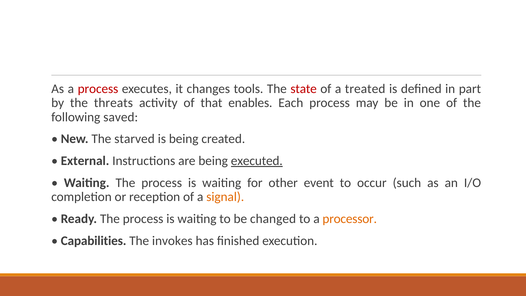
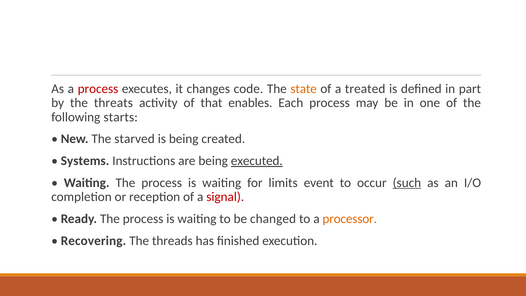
tools: tools -> code (248, 89)
state colour: red -> orange (304, 89)
saved: saved -> starts (121, 117)
External: External -> Systems (85, 161)
other: other -> limits (283, 183)
such underline: none -> present (407, 183)
signal colour: orange -> red (225, 197)
Capabilities: Capabilities -> Recovering (93, 241)
invokes: invokes -> threads (172, 241)
